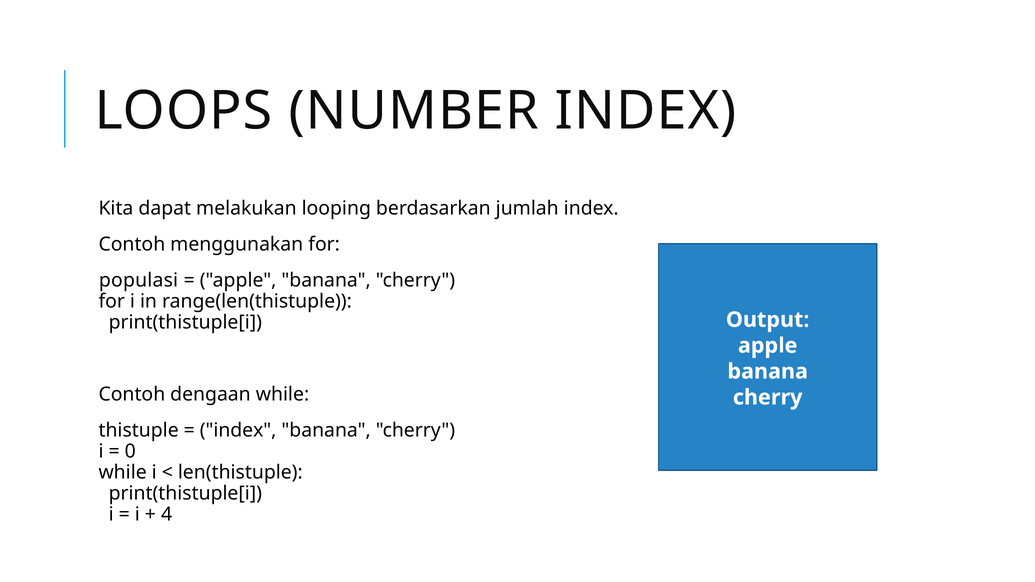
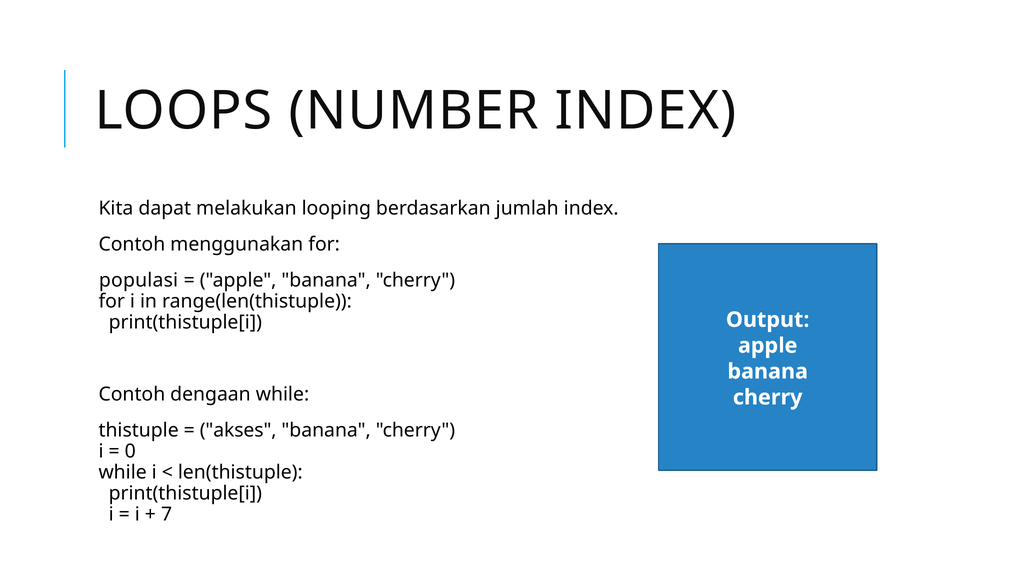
index: index -> akses (238, 431)
4: 4 -> 7 (167, 514)
